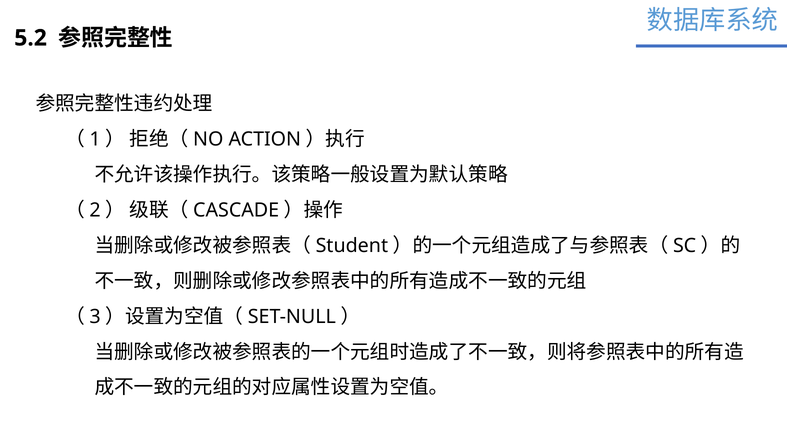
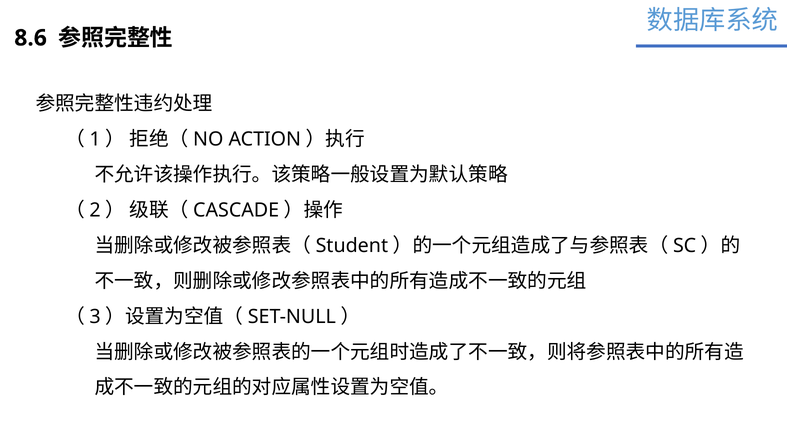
5.2: 5.2 -> 8.6 (31, 38)
